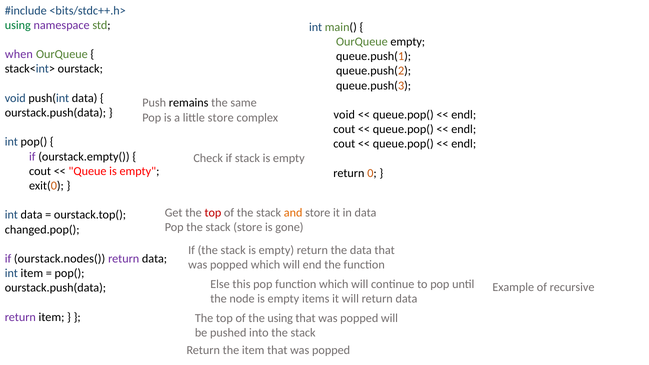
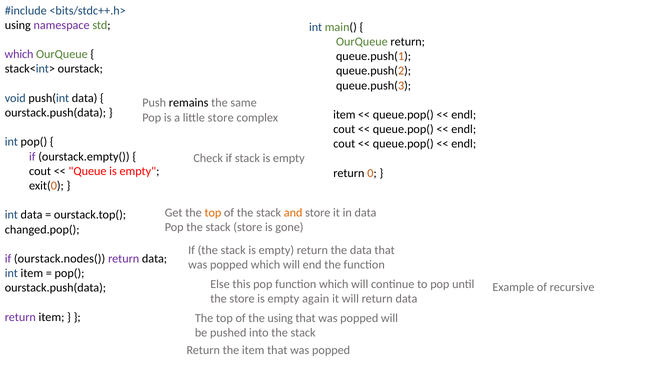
using colour: green -> black (18, 25)
OurQueue empty: empty -> return (408, 42)
when: when -> which (19, 54)
void: void -> item (344, 115)
top colour: red -> orange (213, 213)
the node: node -> store (242, 299)
items: items -> again (316, 299)
